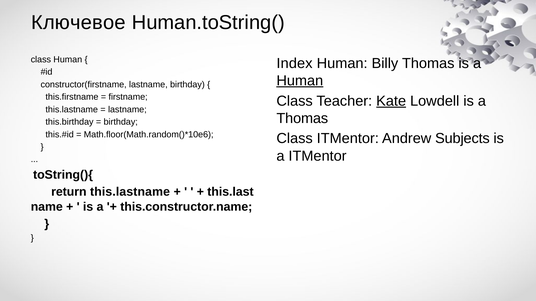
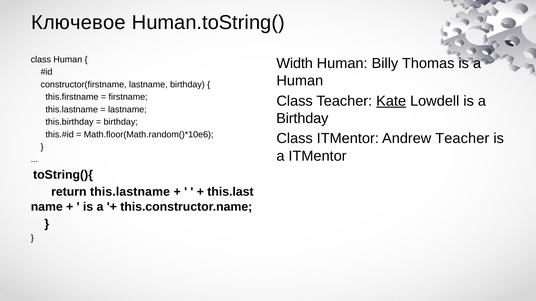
Index: Index -> Width (295, 63)
Human underline: present -> none (300, 81)
Thomas: Thomas -> Birthday (302, 118)
Andrew Subjects: Subjects -> Teacher (462, 139)
